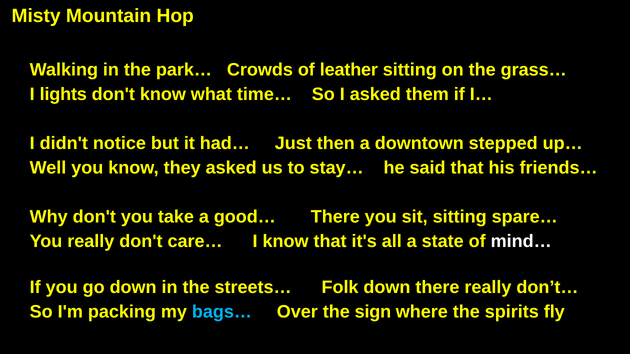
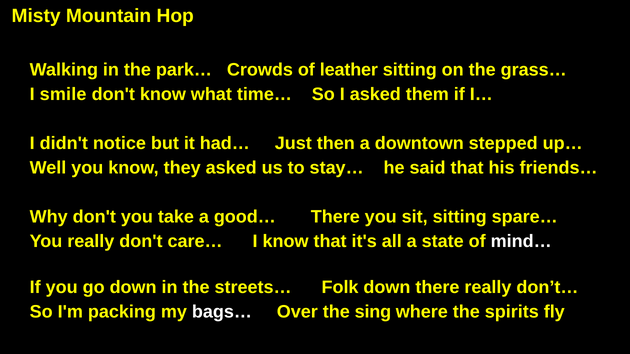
lights: lights -> smile (63, 94)
bags… colour: light blue -> white (222, 312)
sign: sign -> sing (373, 312)
